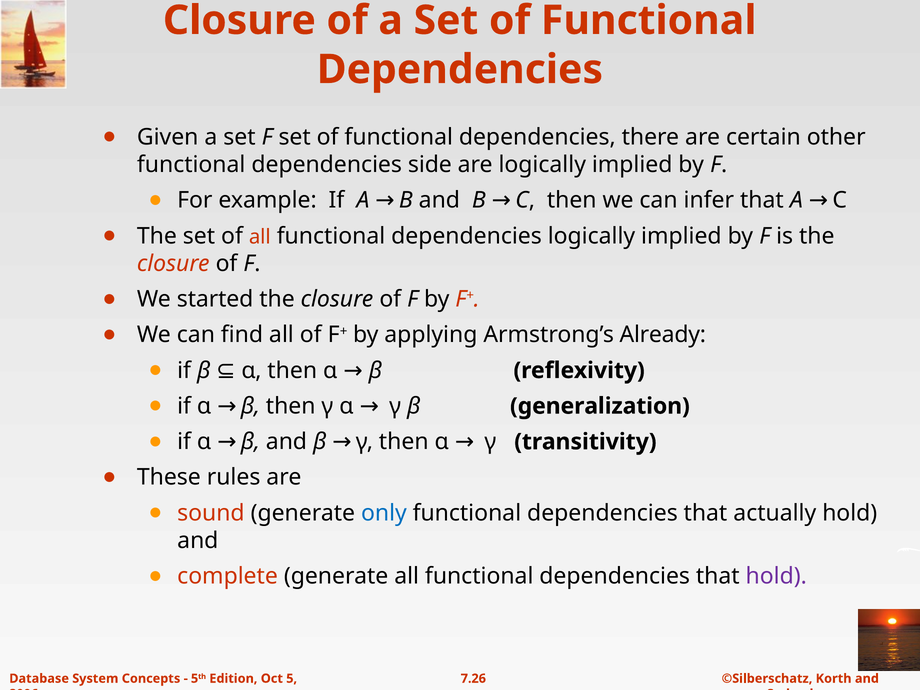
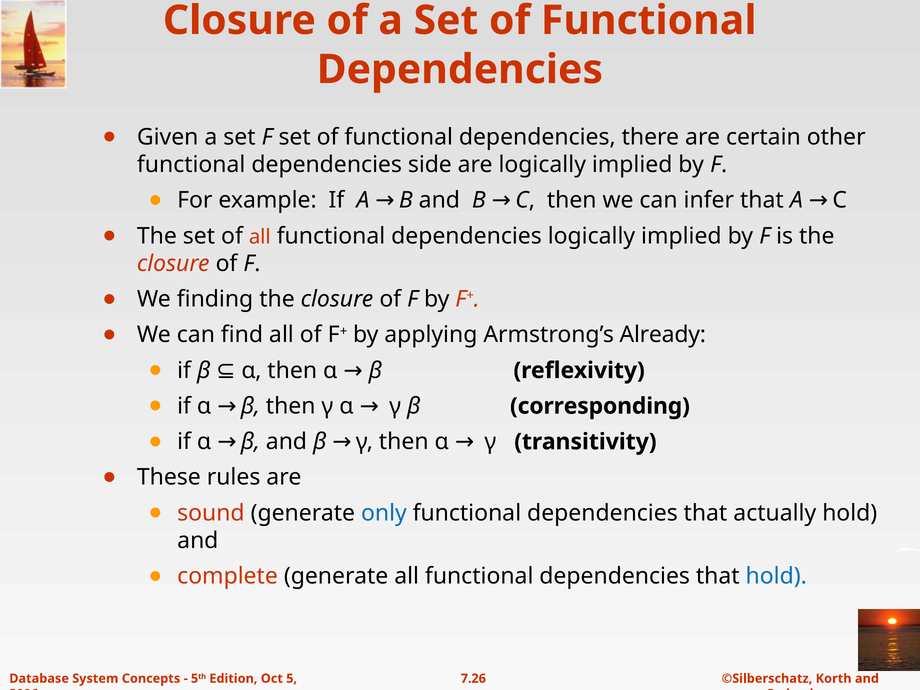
started: started -> finding (215, 299)
generalization: generalization -> corresponding (600, 406)
hold colour: purple -> blue (776, 576)
